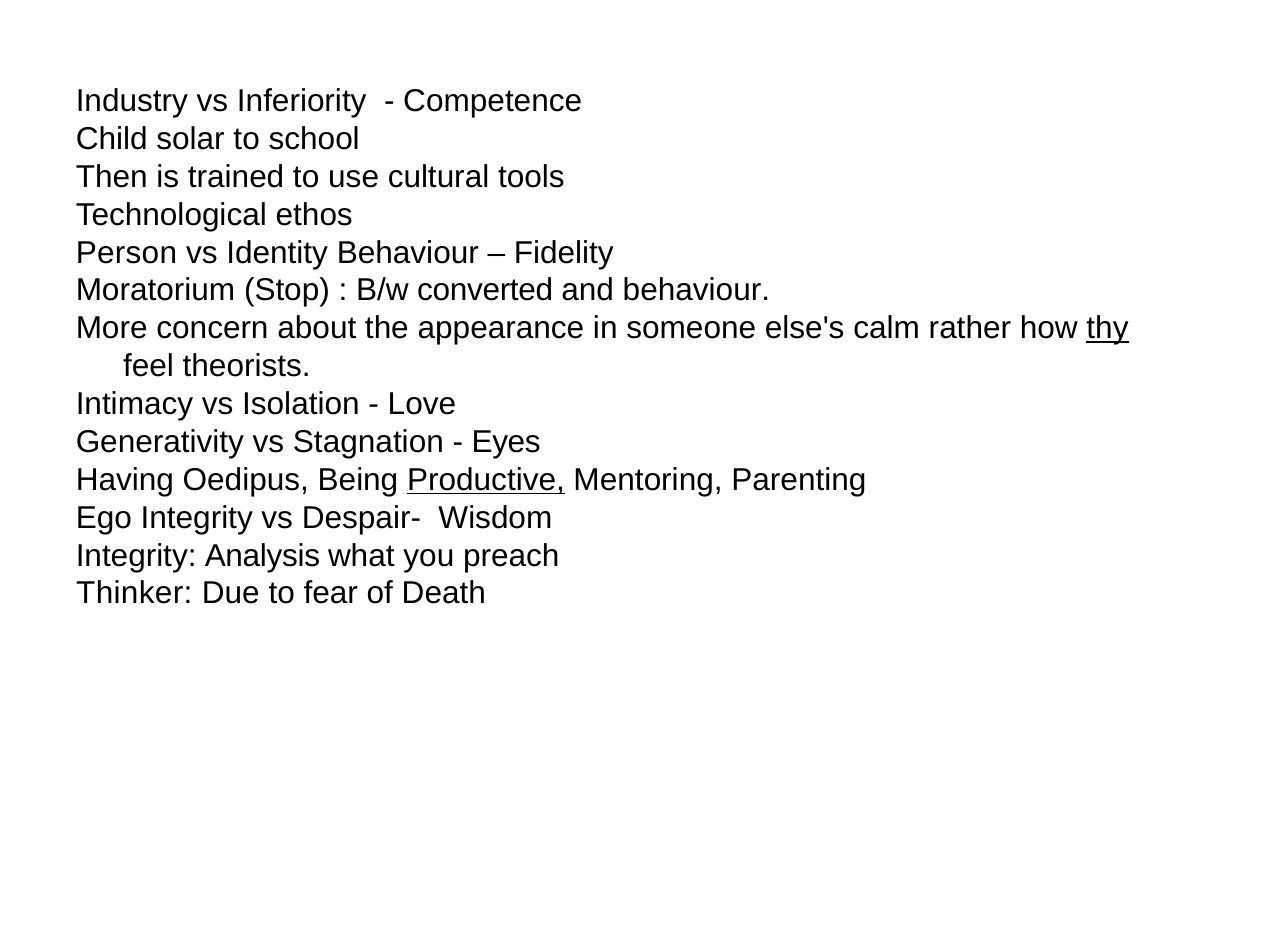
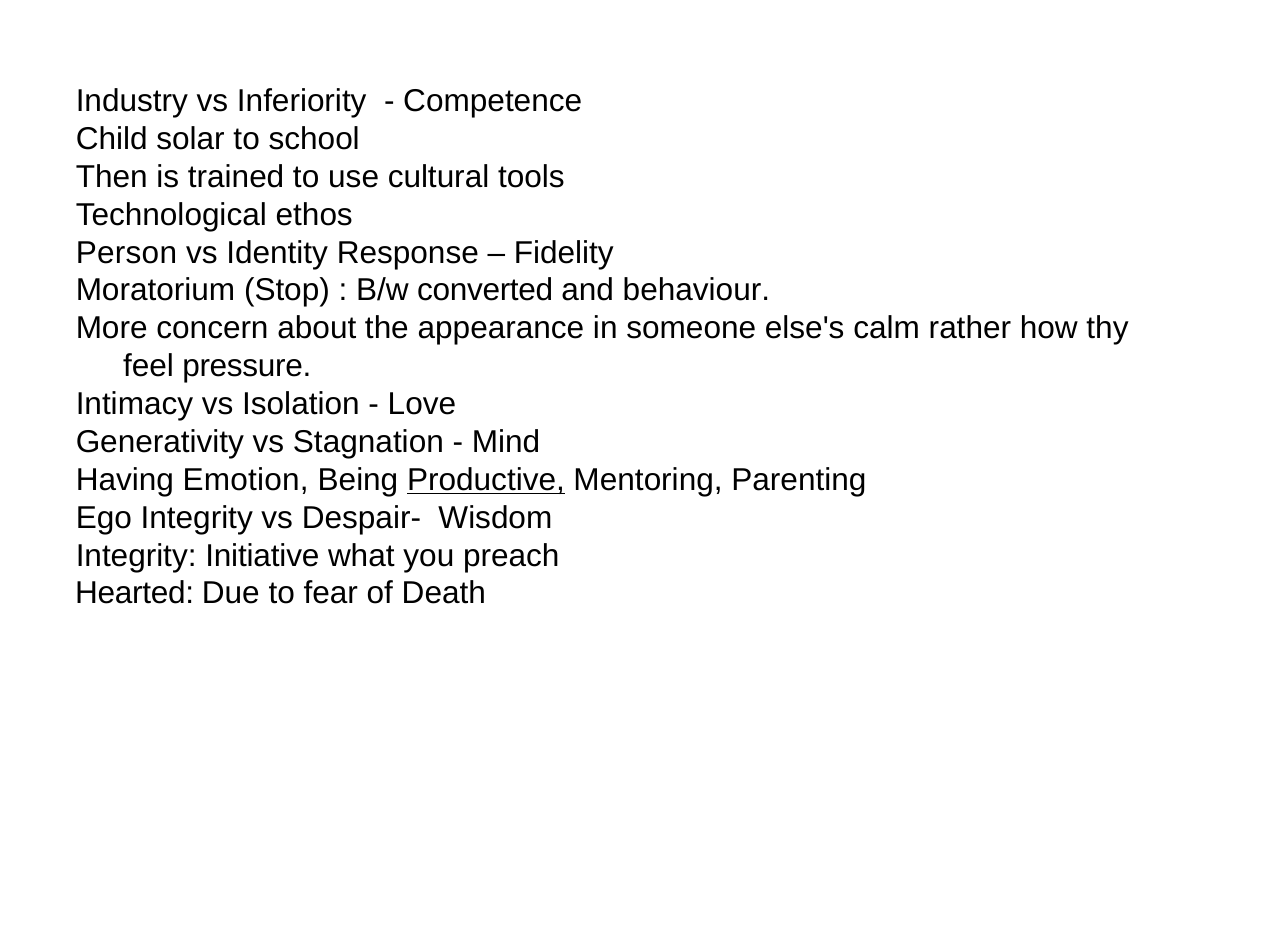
Identity Behaviour: Behaviour -> Response (408, 253)
thy underline: present -> none (1108, 329)
theorists: theorists -> pressure (247, 366)
Eyes: Eyes -> Mind (506, 442)
Oedipus: Oedipus -> Emotion (246, 480)
Analysis: Analysis -> Initiative (262, 556)
Thinker: Thinker -> Hearted (135, 594)
